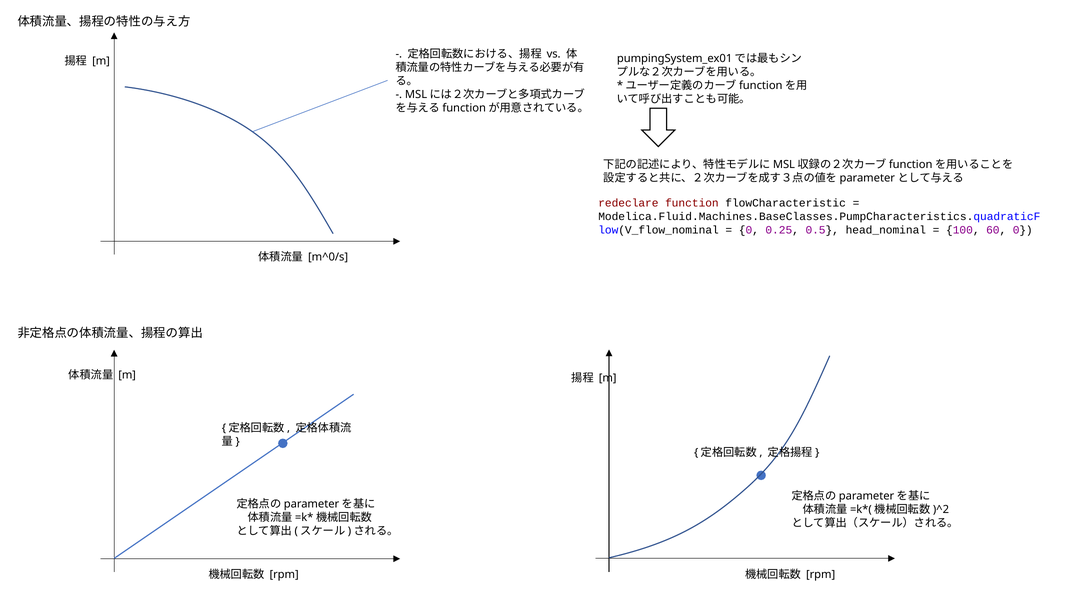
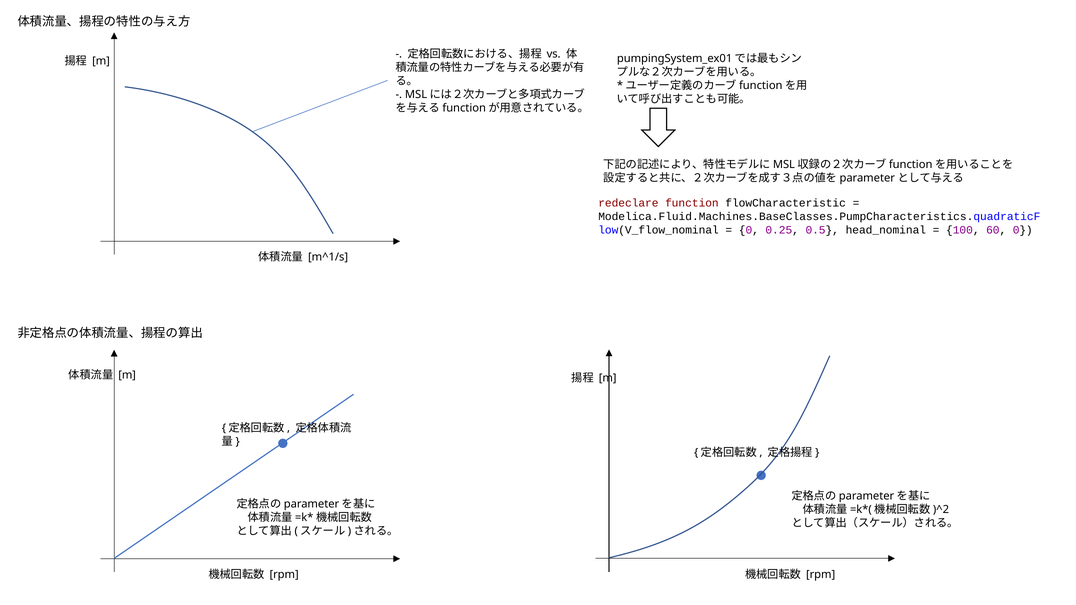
m^0/s: m^0/s -> m^1/s (328, 257)
